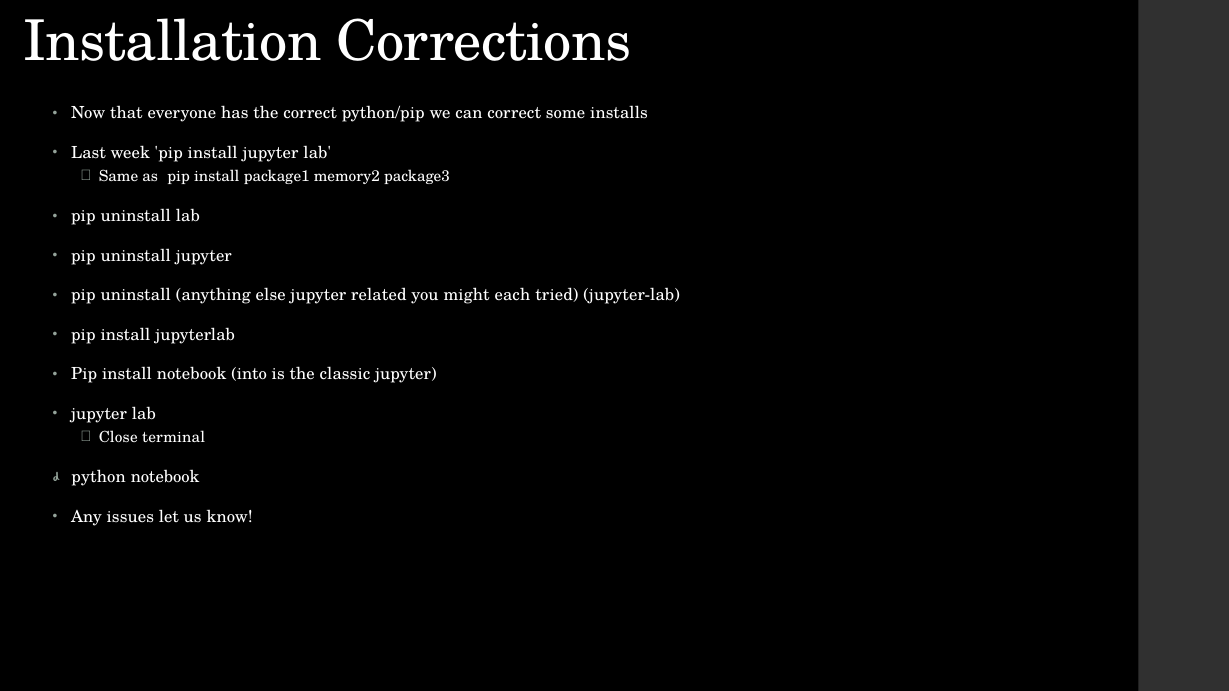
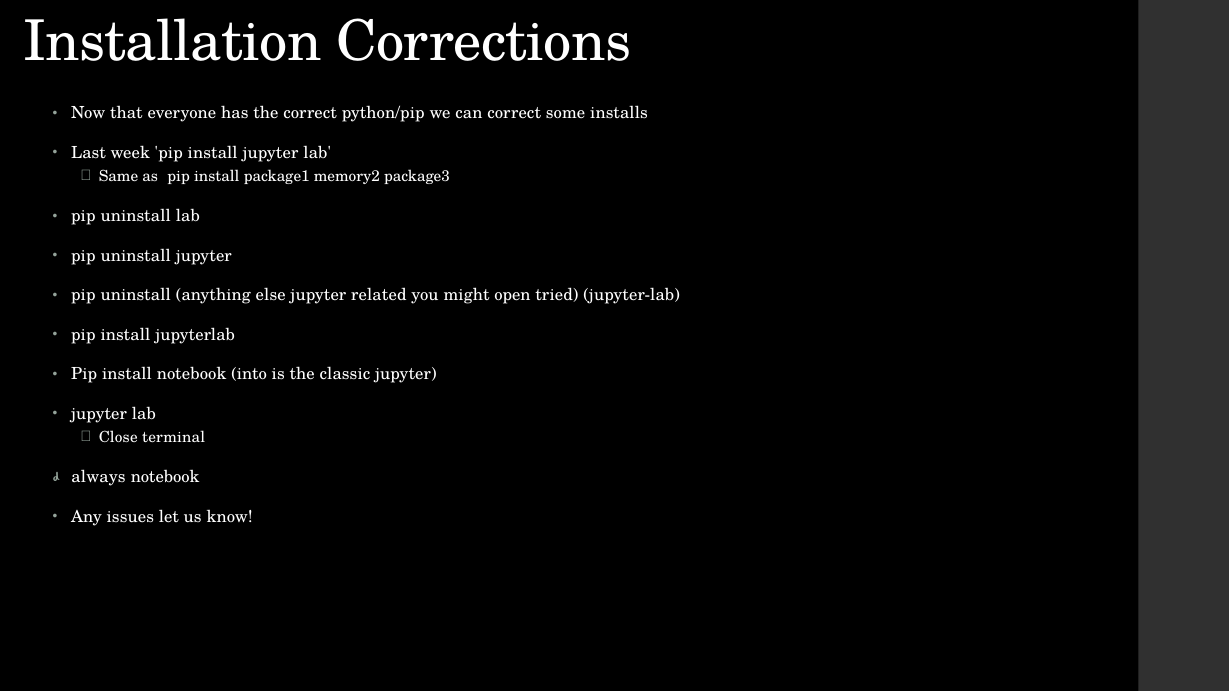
each: each -> open (513, 295)
python: python -> always (99, 478)
